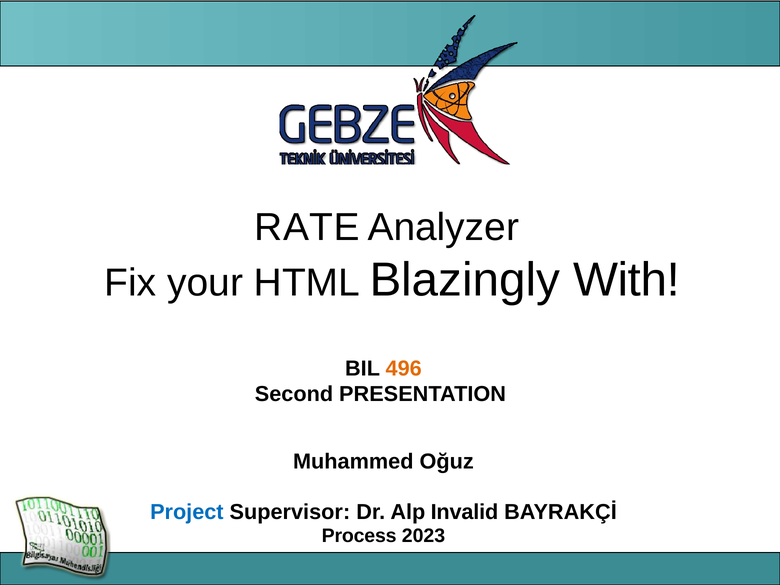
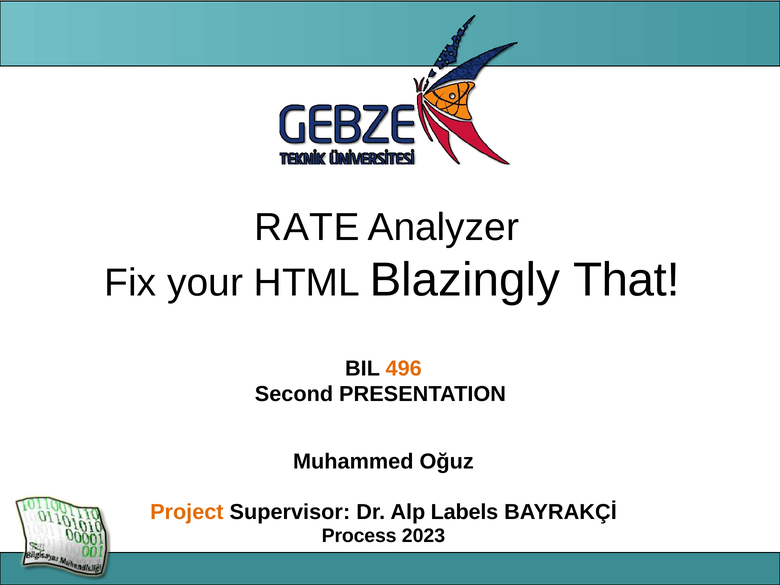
With: With -> That (627, 280)
Project colour: blue -> orange (187, 512)
Invalid: Invalid -> Labels (464, 512)
